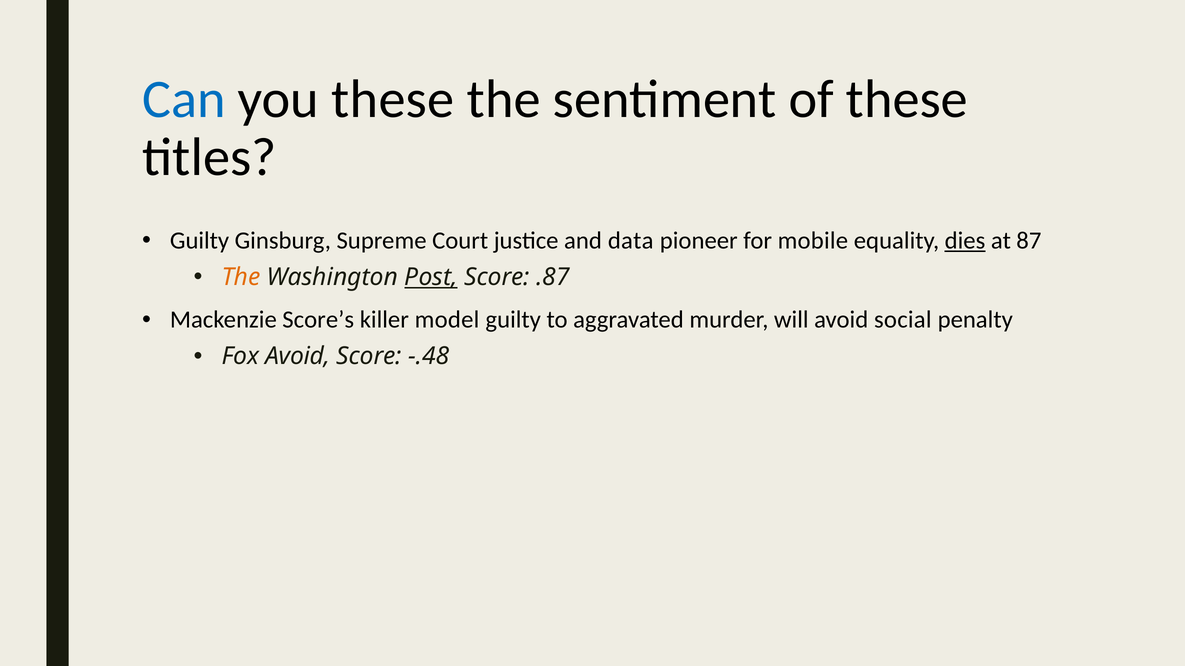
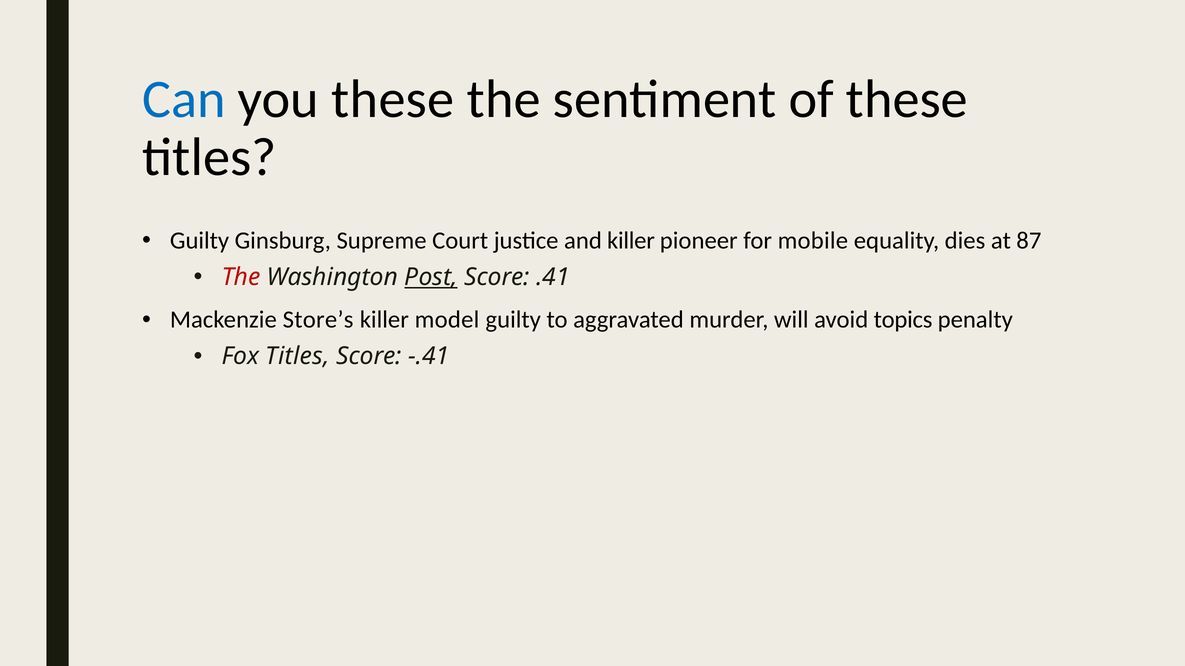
and data: data -> killer (631, 241)
dies underline: present -> none (965, 241)
The colour: orange -> red (241, 277)
.87: .87 -> .41 (553, 277)
Score’s: Score’s -> Store’s (318, 320)
social: social -> topics (903, 320)
Fox Avoid: Avoid -> Titles (297, 356)
-.48: -.48 -> -.41 (429, 356)
